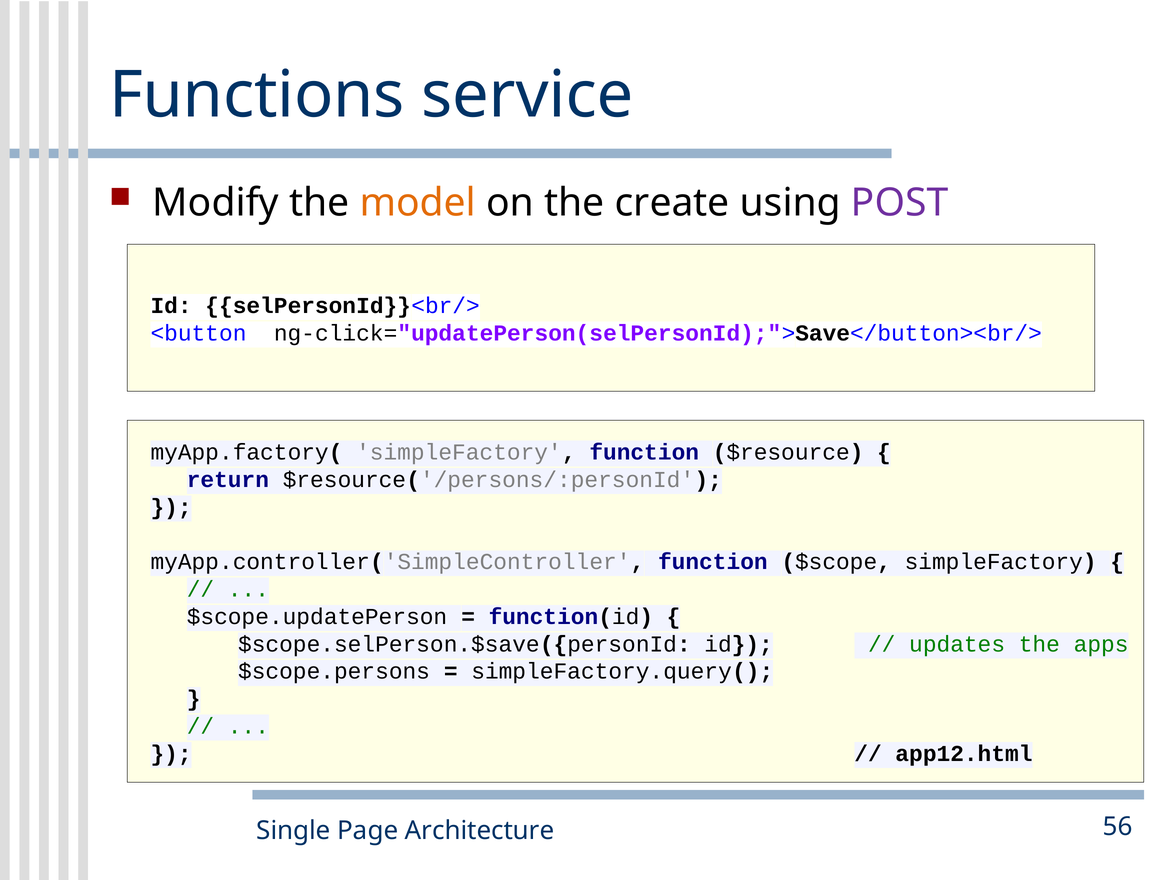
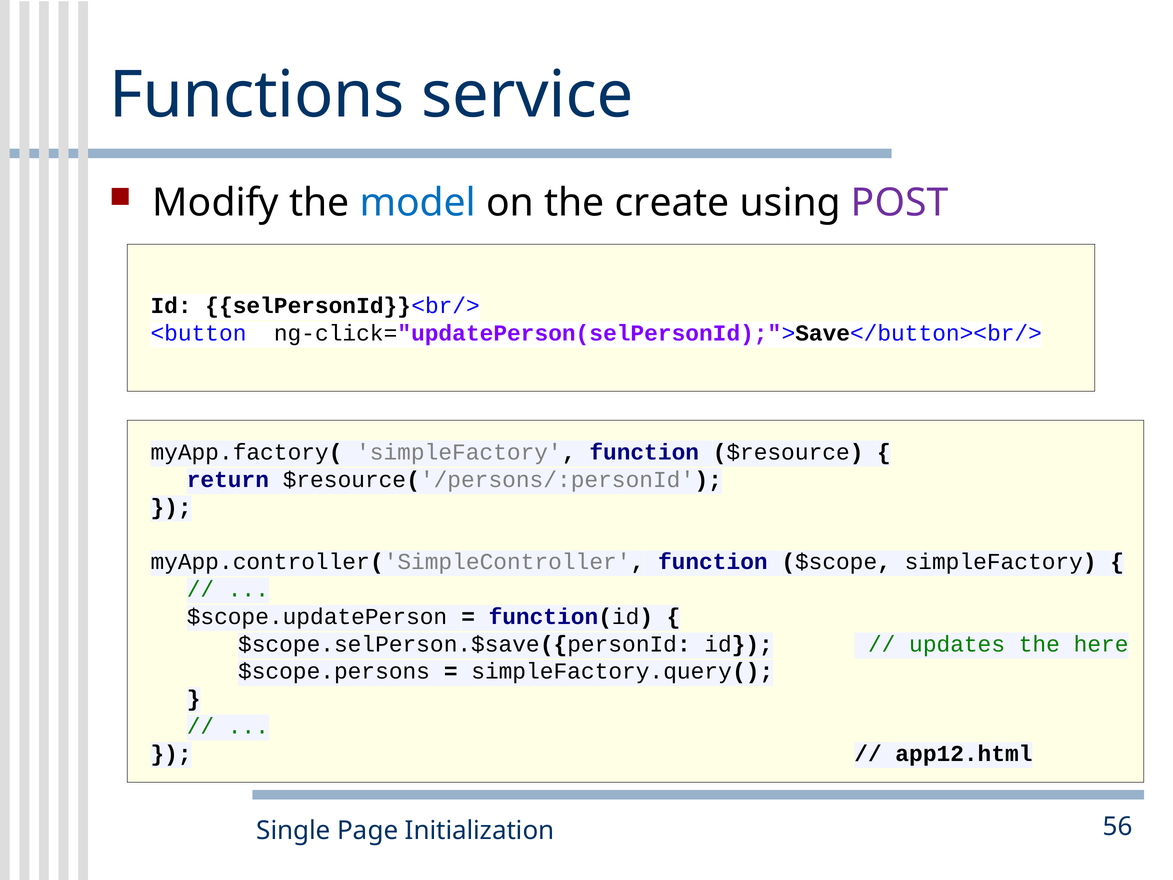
model colour: orange -> blue (418, 203)
apps: apps -> here (1101, 644)
Architecture: Architecture -> Initialization (480, 831)
